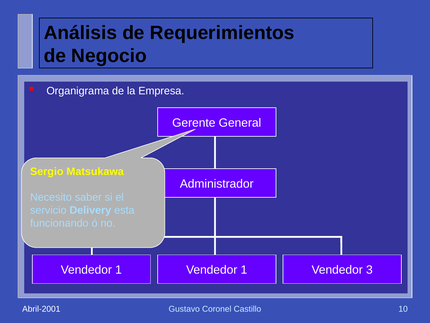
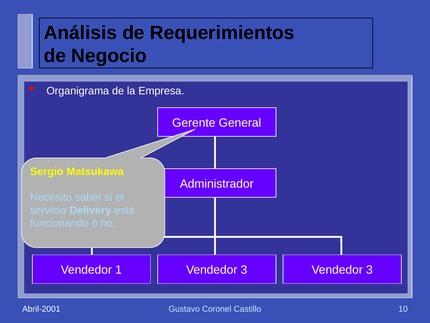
1: 1 -> 3 (244, 270)
